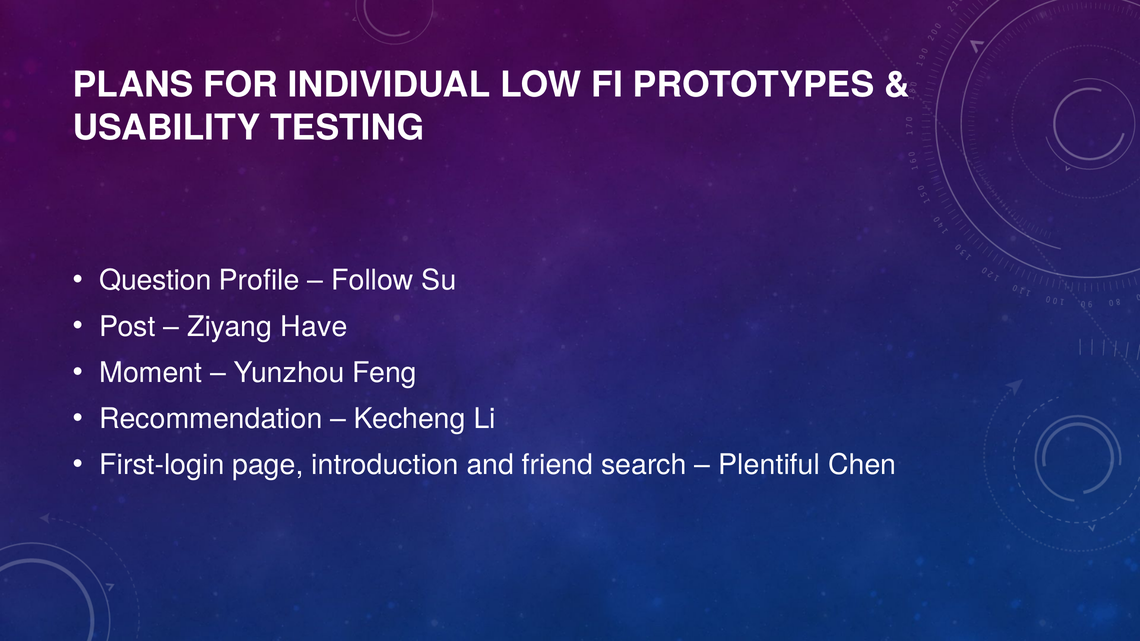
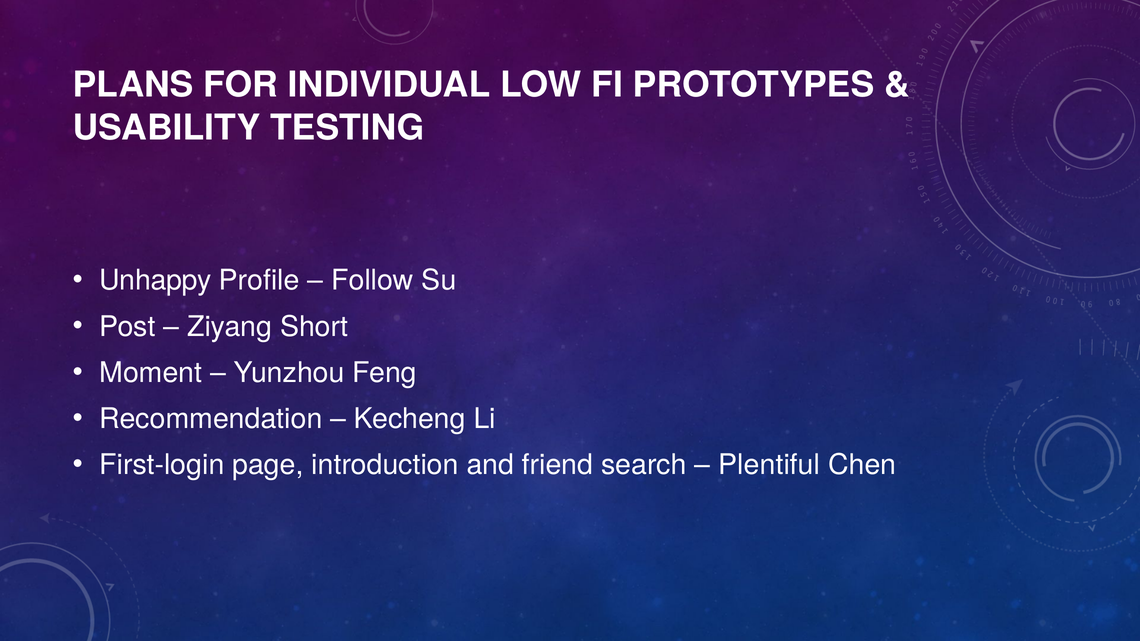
Question: Question -> Unhappy (155, 281)
Have: Have -> Short (314, 327)
